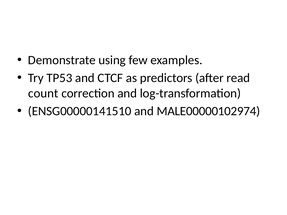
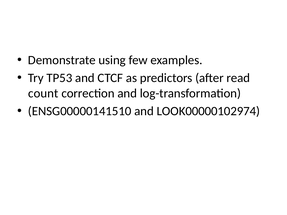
MALE00000102974: MALE00000102974 -> LOOK00000102974 (208, 111)
